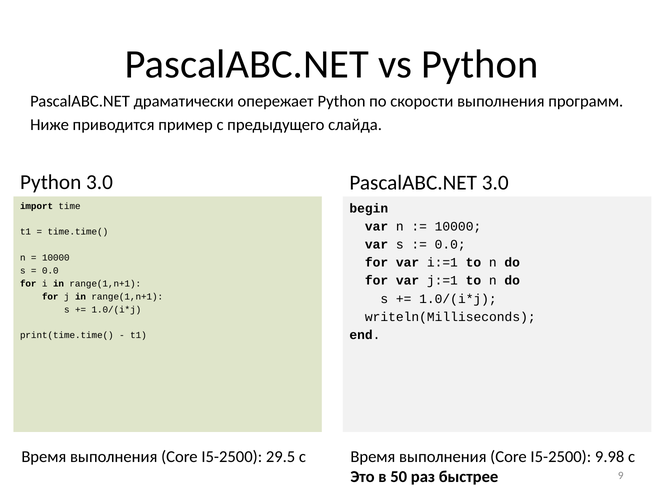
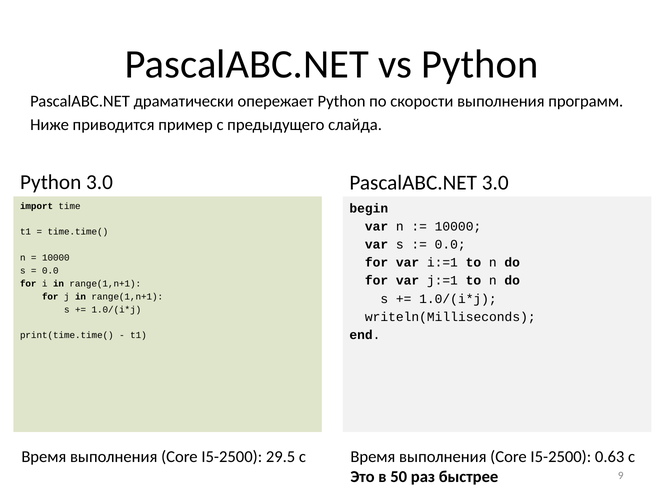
9.98: 9.98 -> 0.63 (610, 457)
